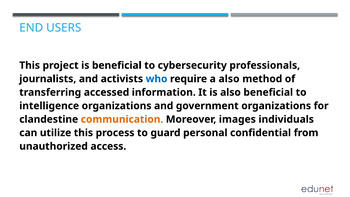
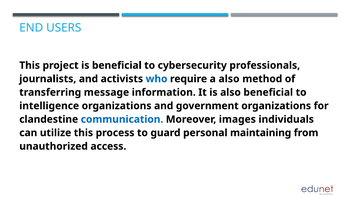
accessed: accessed -> message (106, 92)
communication colour: orange -> blue (122, 119)
confidential: confidential -> maintaining (261, 133)
